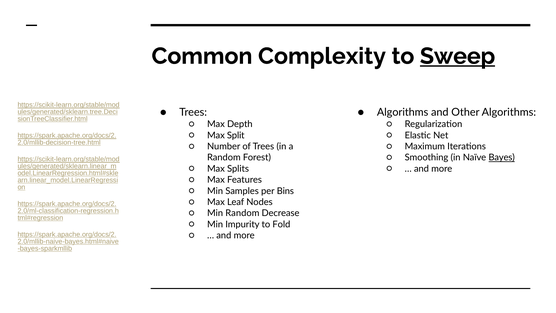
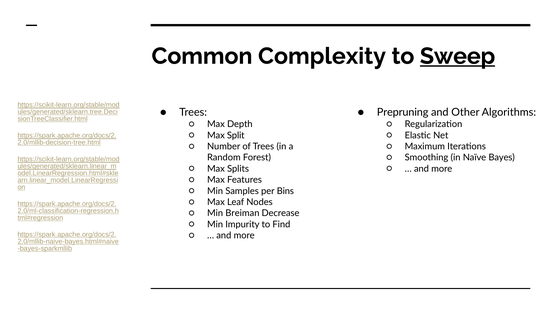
Algorithms: Algorithms -> Prepruning (403, 112)
Bayes underline: present -> none (502, 157)
Min Random: Random -> Breiman (242, 213)
Fold: Fold -> Find (281, 224)
